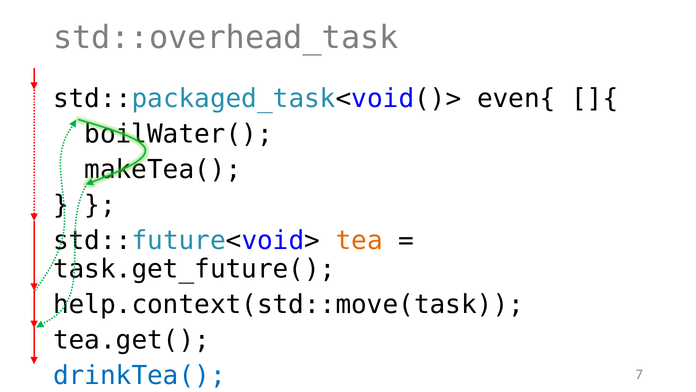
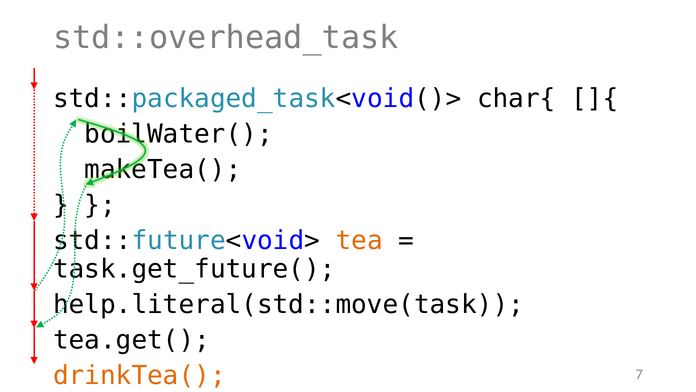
even{: even{ -> char{ (516, 99)
help.context(std::move(task: help.context(std::move(task -> help.literal(std::move(task (288, 304)
drinkTea( colour: blue -> orange (139, 375)
